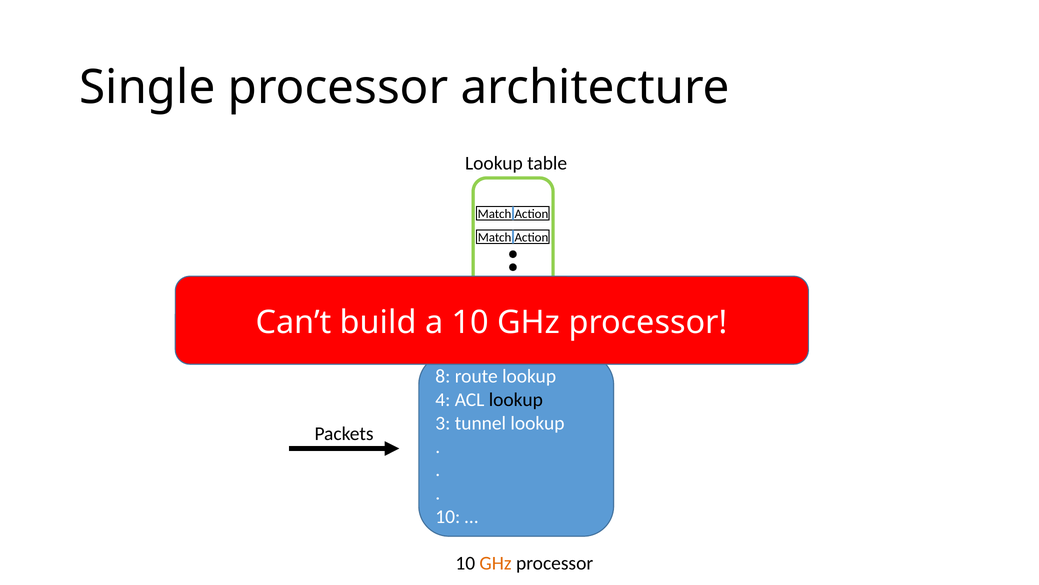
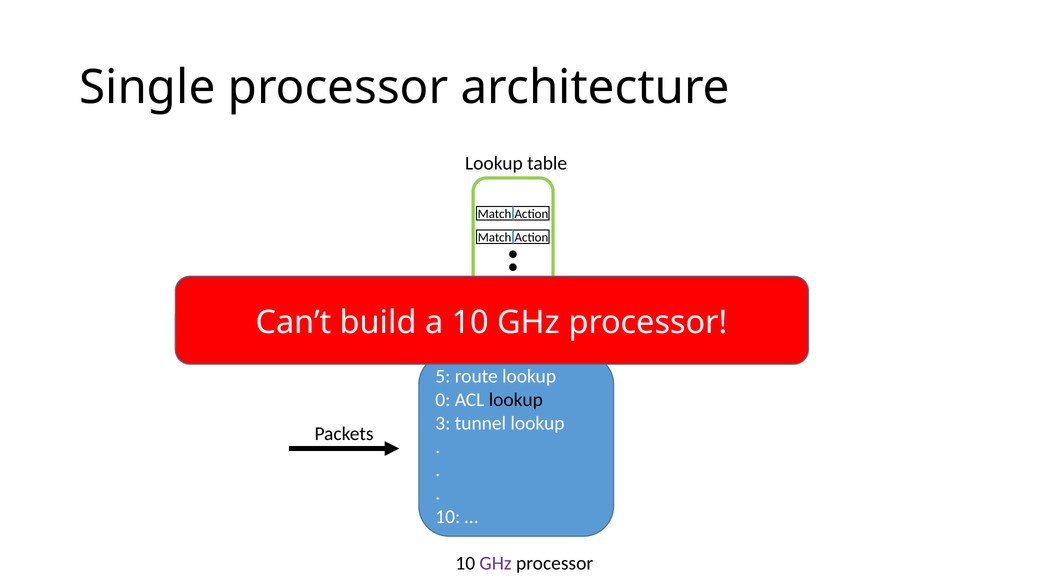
8: 8 -> 5 (443, 376)
4: 4 -> 0 (443, 399)
GHz colour: orange -> purple (496, 563)
